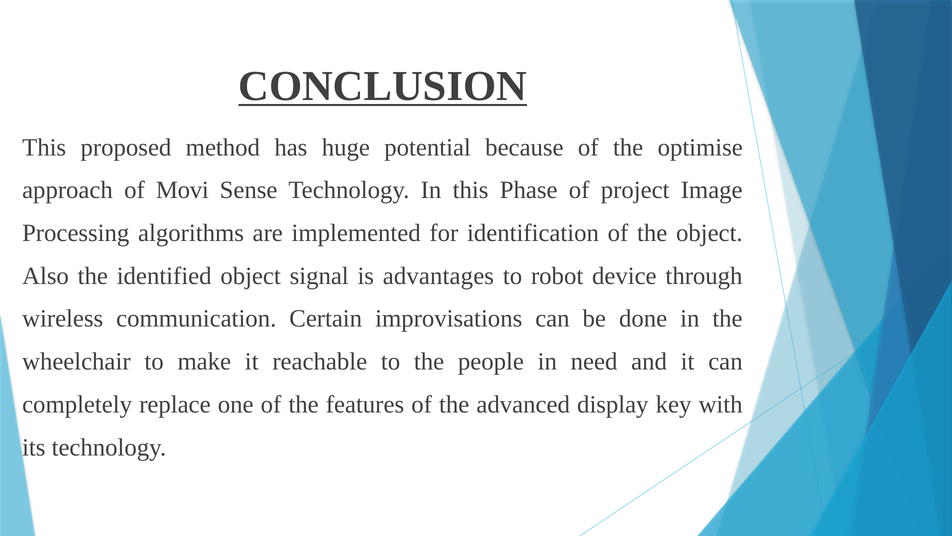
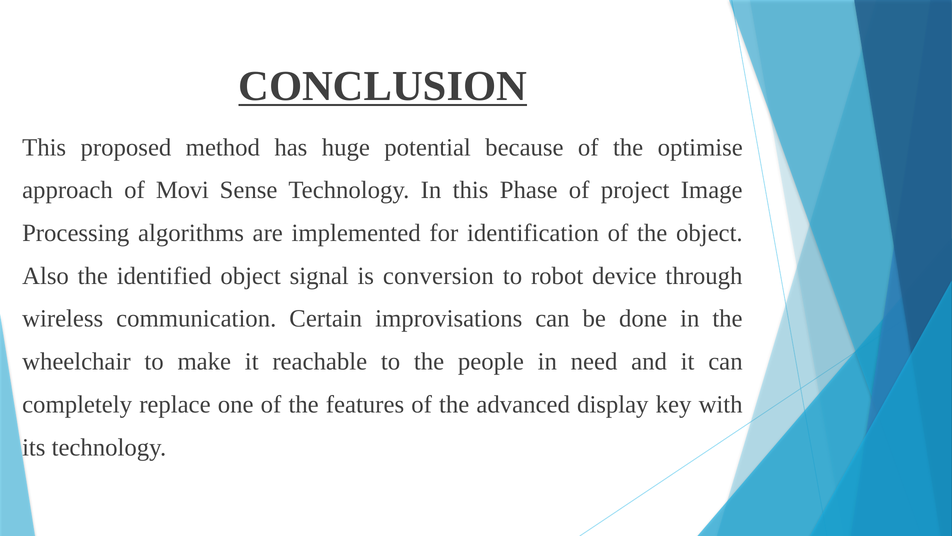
advantages: advantages -> conversion (438, 276)
